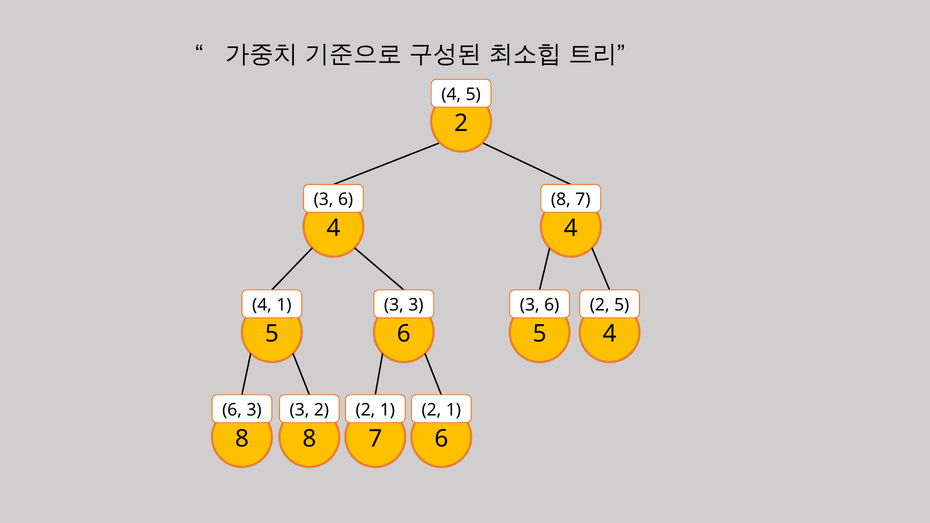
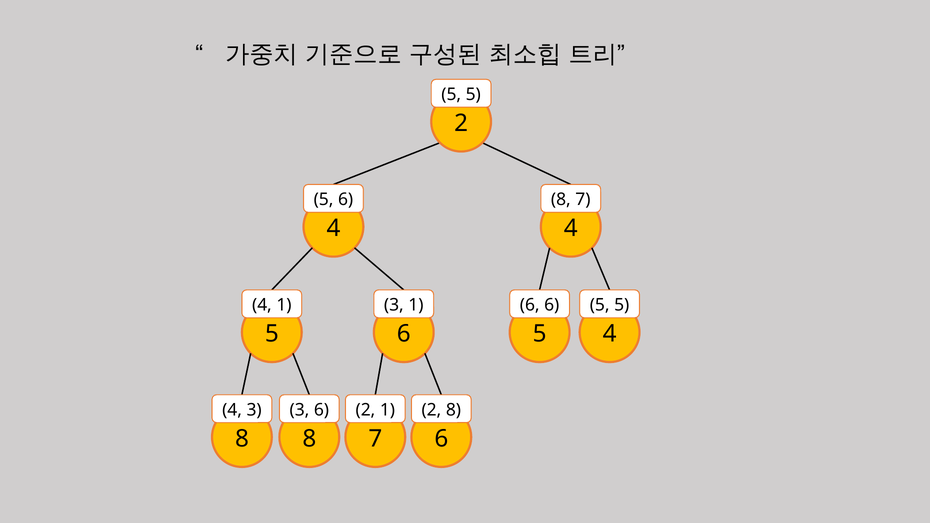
4: 4 -> 5 (451, 94)
3: 3 -> 5 (324, 200)
3 3: 3 -> 1 (416, 305)
3: 3 -> 6 (530, 305)
2: 2 -> 5 (600, 305)
6: 6 -> 4 (232, 410)
3 2: 2 -> 6 (322, 410)
1: 1 -> 8 (453, 410)
